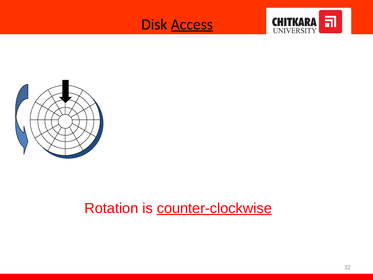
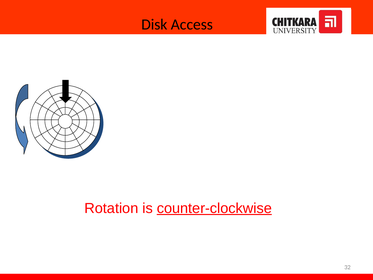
Access underline: present -> none (192, 24)
